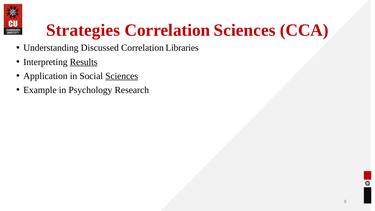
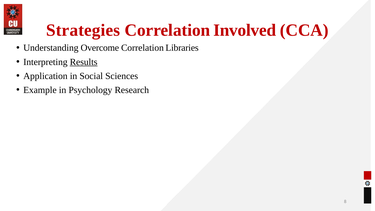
Correlation Sciences: Sciences -> Involved (245, 30)
Discussed: Discussed -> Overcome (100, 48)
Sciences underline: present -> none (122, 76)
